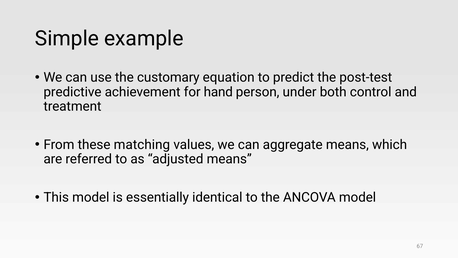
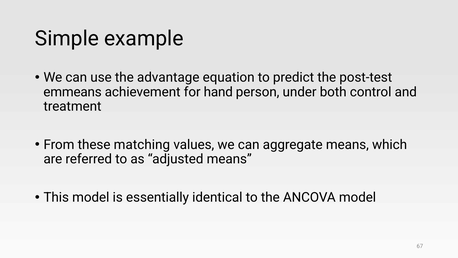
customary: customary -> advantage (168, 77)
predictive: predictive -> emmeans (73, 92)
